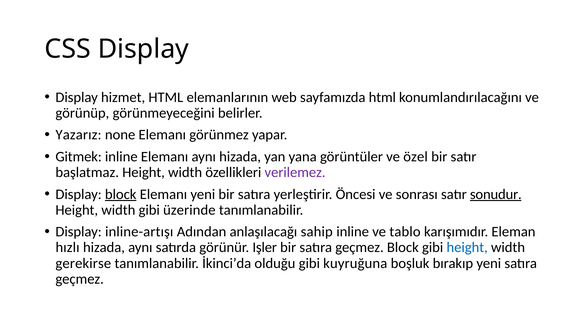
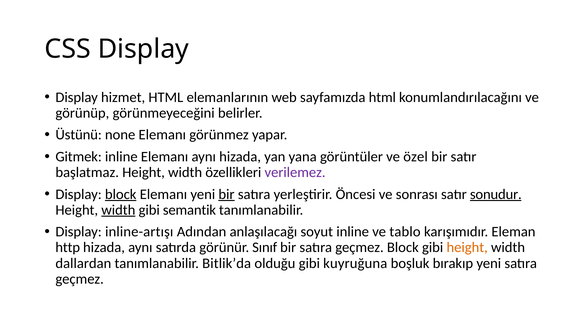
Yazarız: Yazarız -> Üstünü (79, 135)
bir underline: none -> present (227, 195)
width underline: none -> present (118, 210)
üzerinde: üzerinde -> semantik (189, 210)
sahip: sahip -> soyut (317, 232)
hızlı: hızlı -> http (68, 248)
Işler: Işler -> Sınıf (265, 248)
height colour: blue -> orange (467, 248)
gerekirse: gerekirse -> dallardan (83, 264)
İkinci’da: İkinci’da -> Bitlik’da (227, 264)
